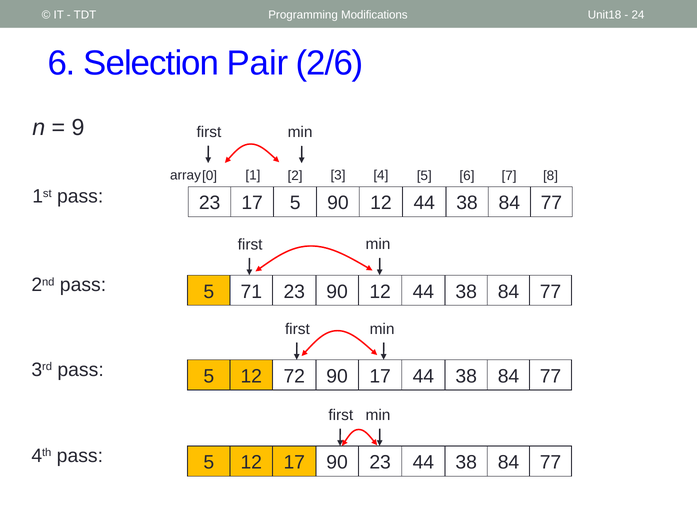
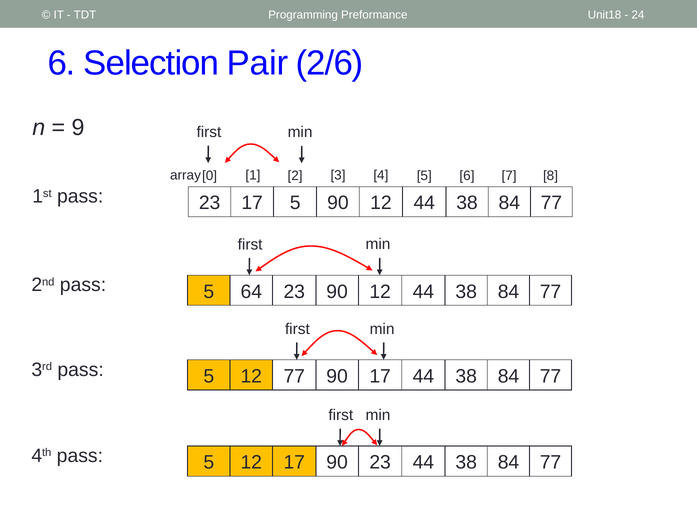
Modifications: Modifications -> Preformance (374, 15)
71: 71 -> 64 (251, 291)
12 72: 72 -> 77 (294, 376)
